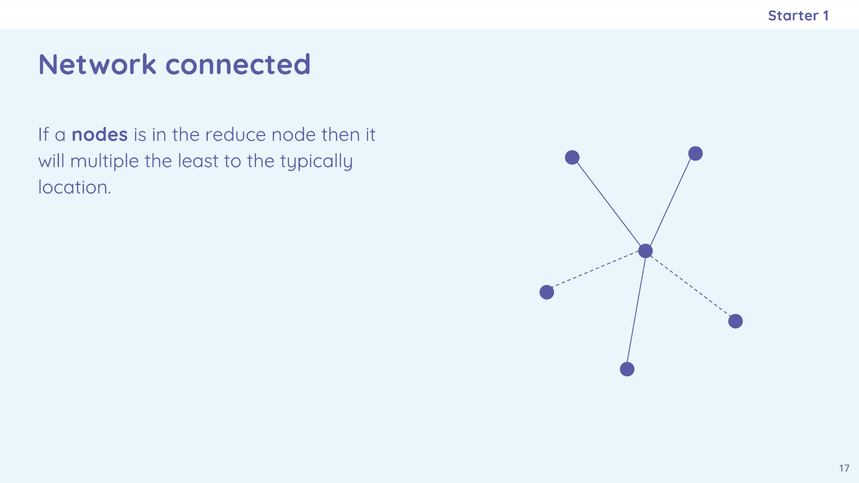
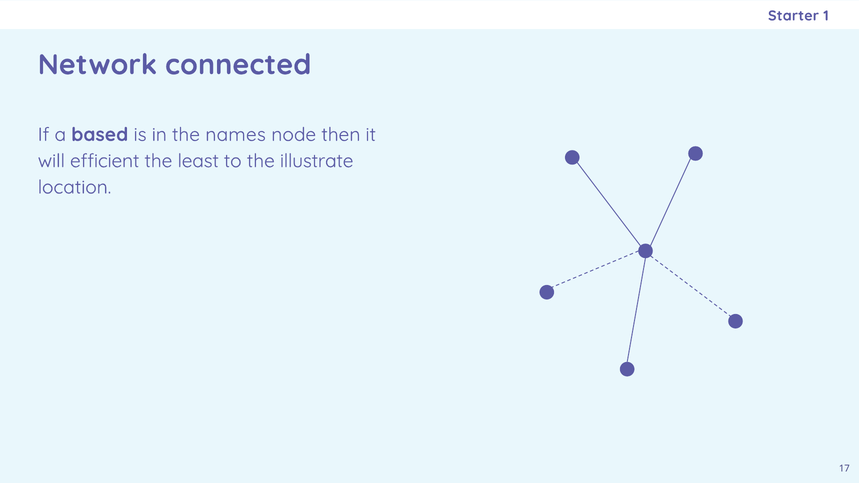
nodes: nodes -> based (100, 135)
reduce: reduce -> names (236, 135)
multiple: multiple -> efficient (105, 161)
typically: typically -> illustrate (317, 161)
